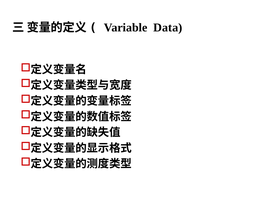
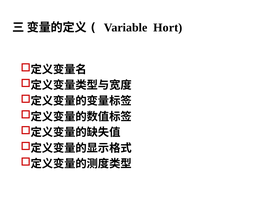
Data: Data -> Hort (168, 28)
